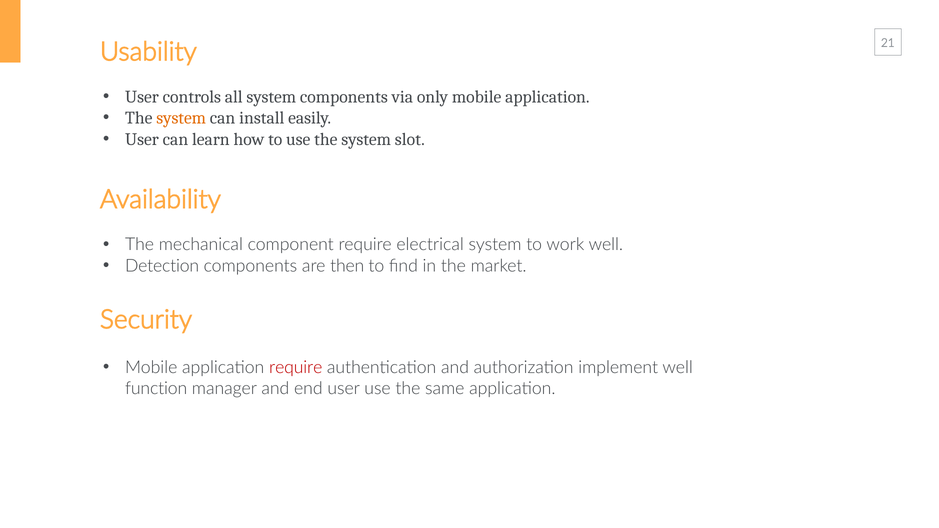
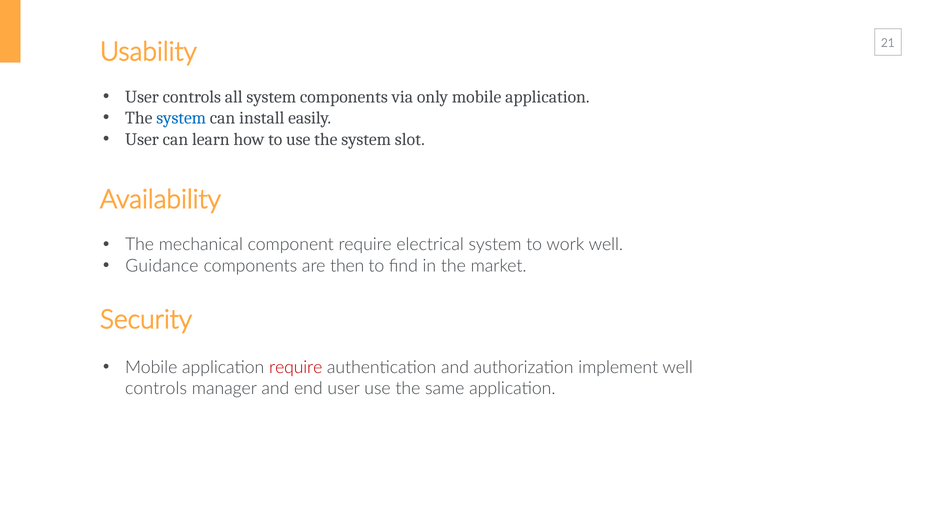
system colour: orange -> blue (181, 118)
Detection: Detection -> Guidance (162, 266)
function: function -> controls (156, 389)
